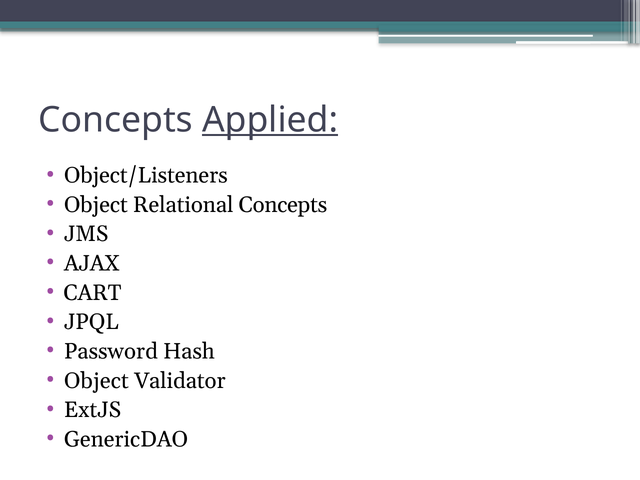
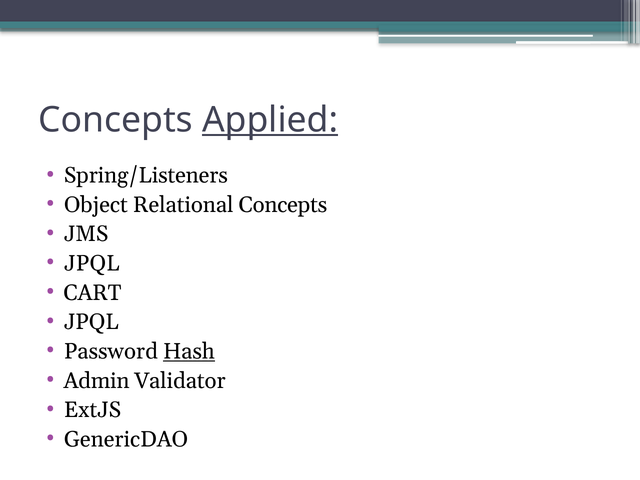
Object/Listeners: Object/Listeners -> Spring/Listeners (146, 175)
AJAX: AJAX -> JPQL (92, 263)
Hash underline: none -> present (189, 351)
Object: Object -> Admin (97, 381)
